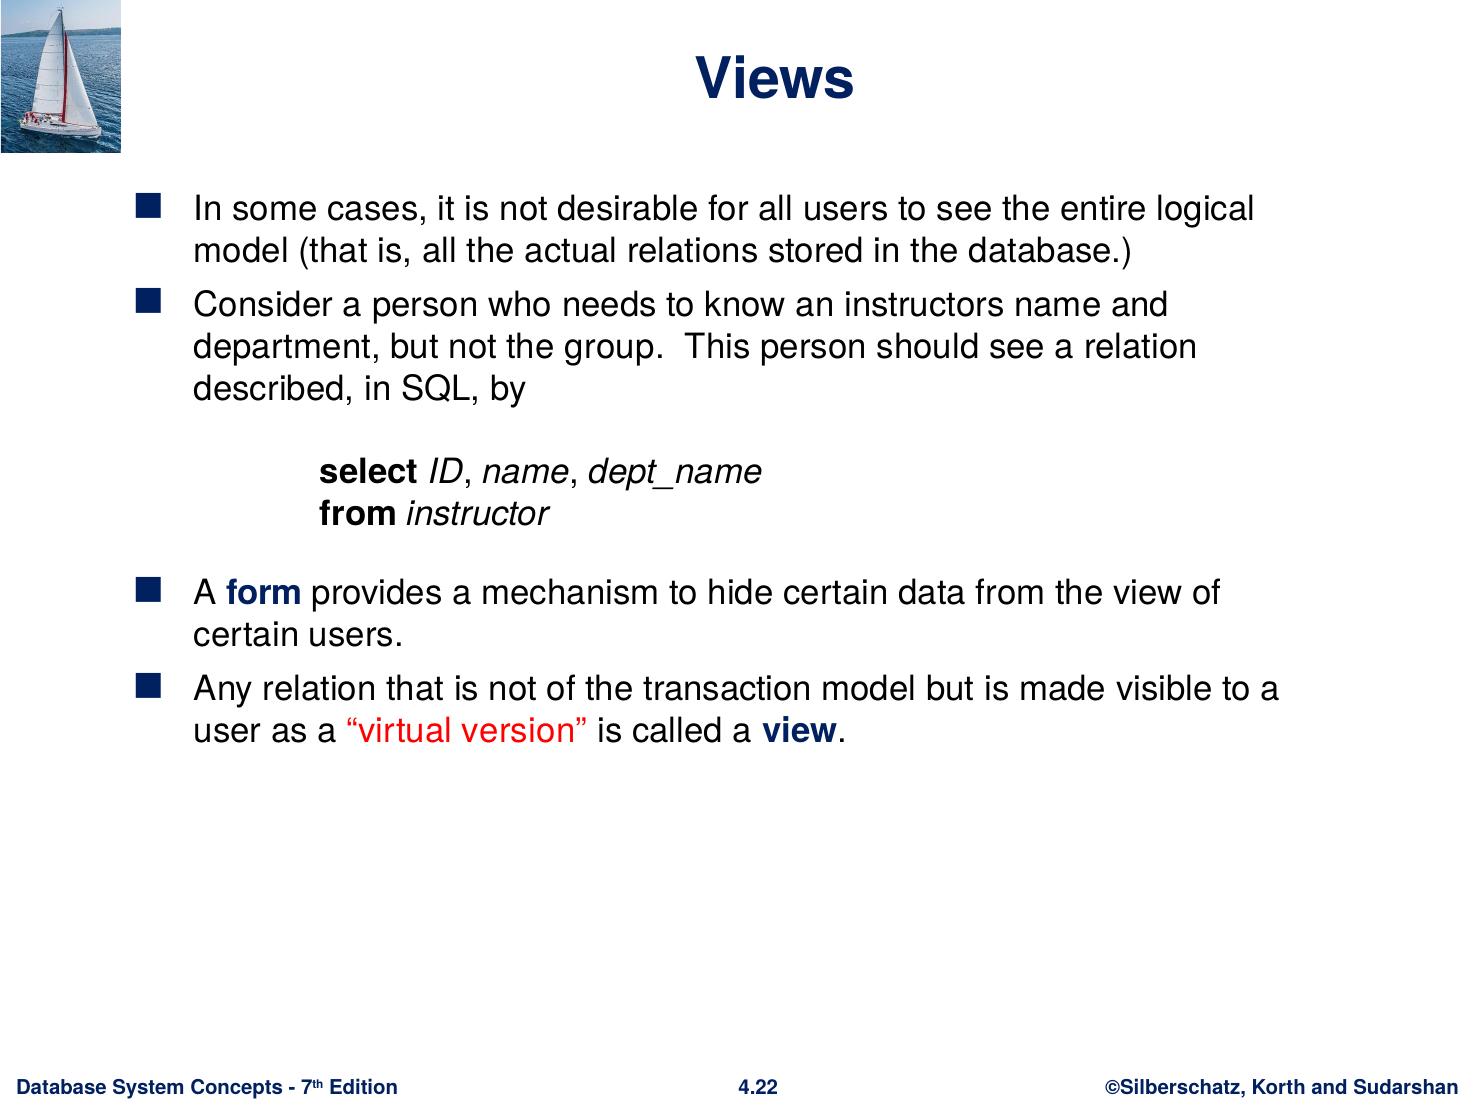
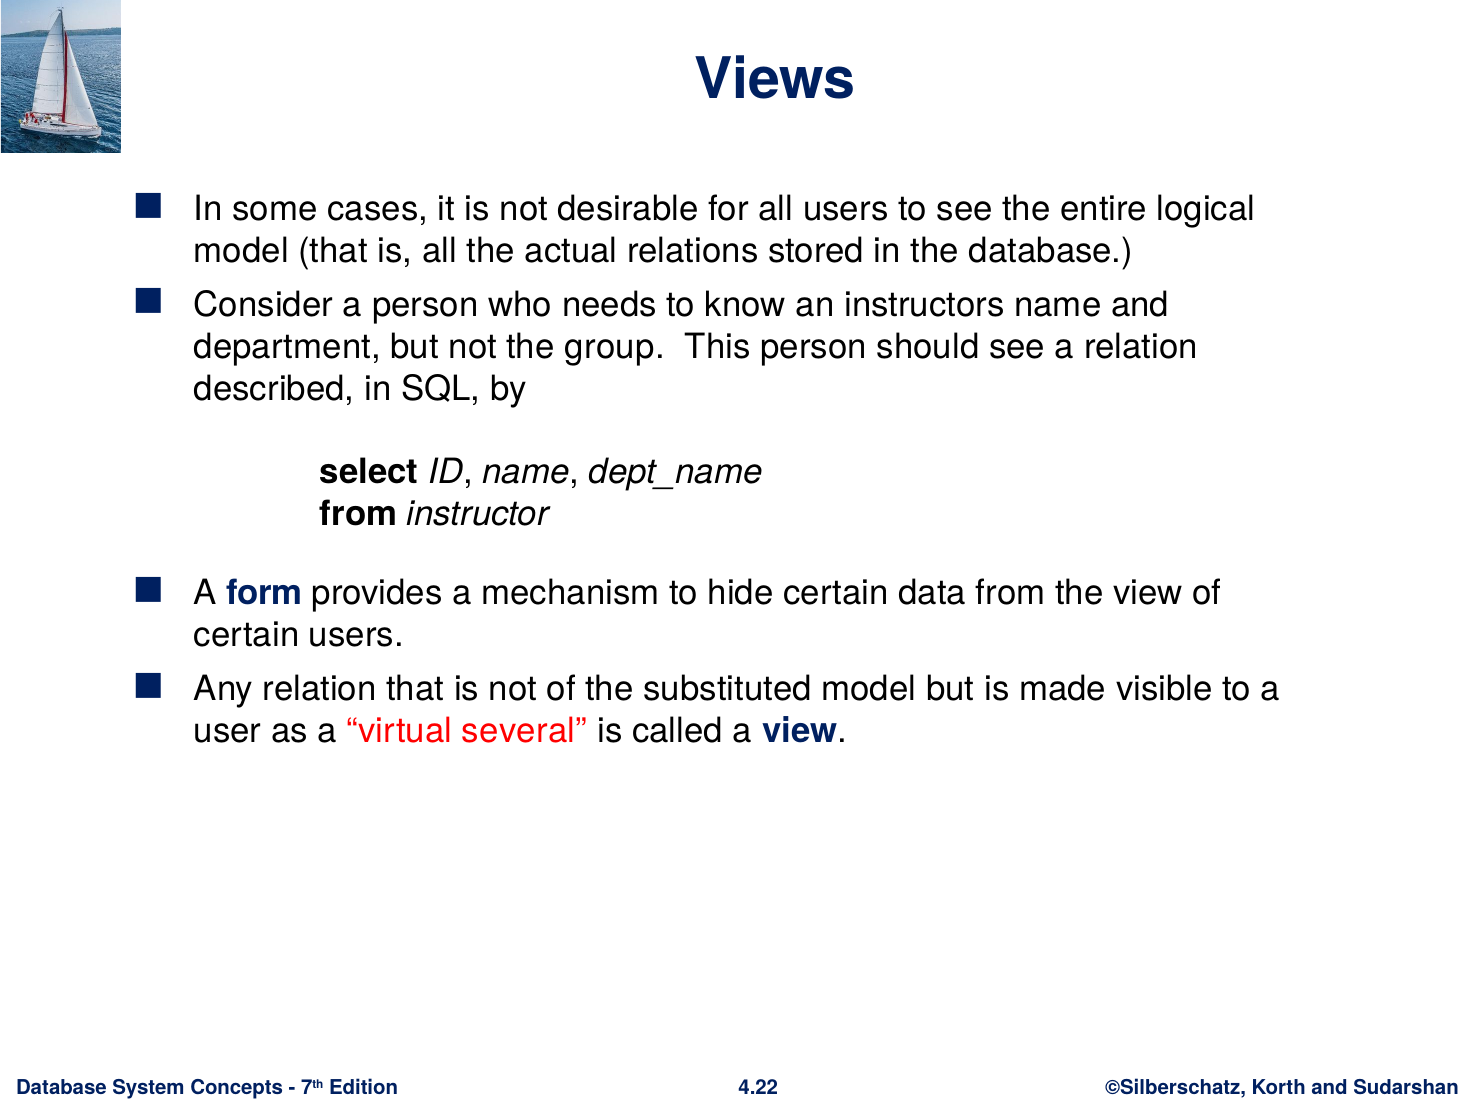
transaction: transaction -> substituted (728, 689)
version: version -> several (525, 731)
